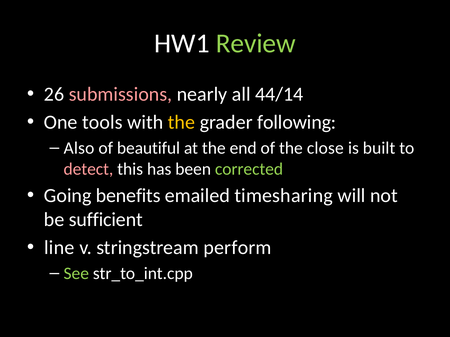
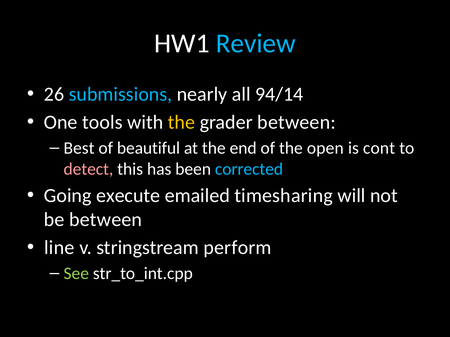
Review colour: light green -> light blue (256, 44)
submissions colour: pink -> light blue (120, 94)
44/14: 44/14 -> 94/14 (279, 94)
grader following: following -> between (297, 122)
Also: Also -> Best (79, 148)
close: close -> open (325, 148)
built: built -> cont (379, 148)
corrected colour: light green -> light blue (249, 169)
benefits: benefits -> execute (128, 196)
be sufficient: sufficient -> between (106, 220)
